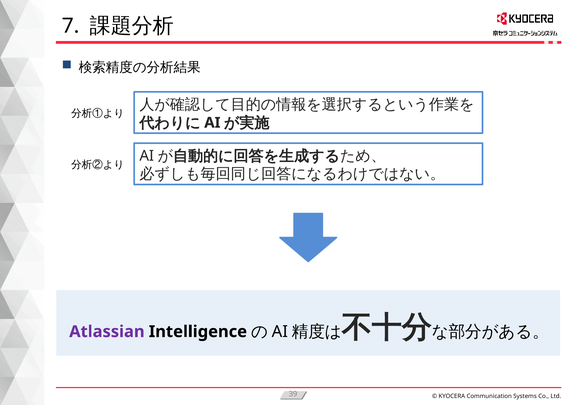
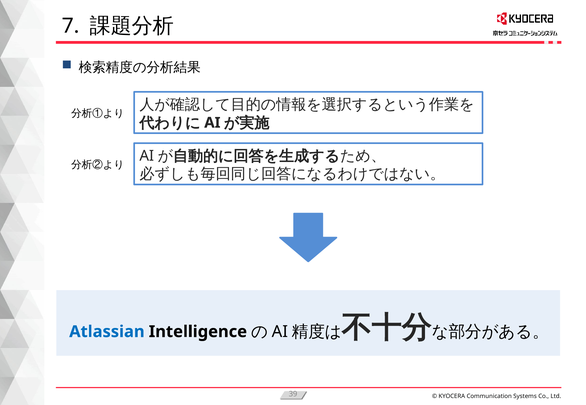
Atlassian colour: purple -> blue (107, 332)
